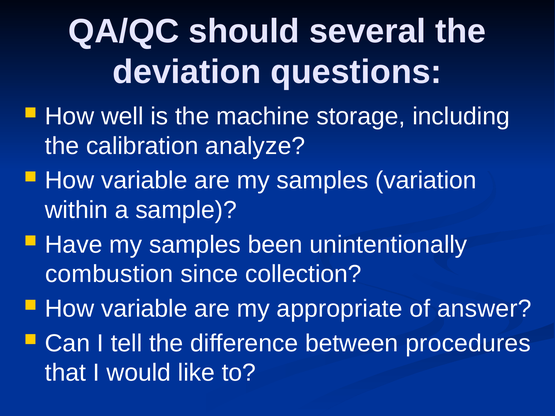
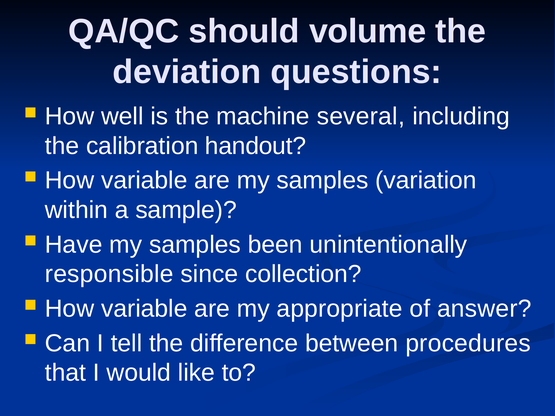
several: several -> volume (368, 31)
storage: storage -> several (361, 116)
analyze: analyze -> handout (256, 146)
combustion: combustion -> responsible (109, 274)
